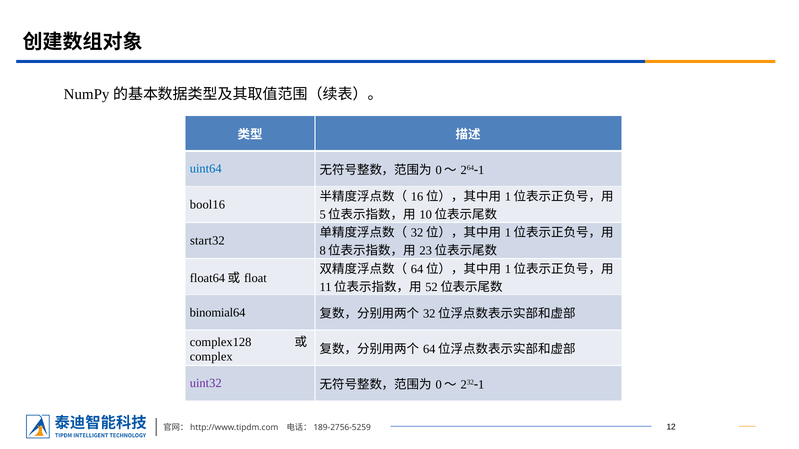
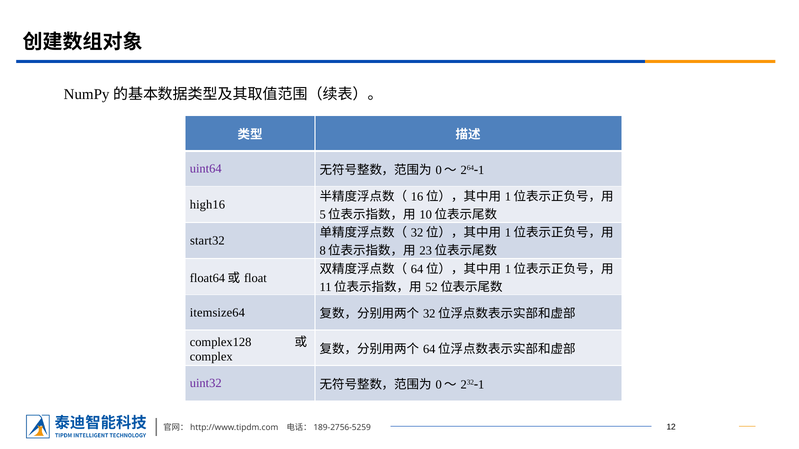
uint64 colour: blue -> purple (206, 169)
bool16: bool16 -> high16 (207, 205)
binomial64: binomial64 -> itemsize64 (217, 313)
